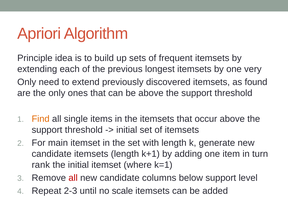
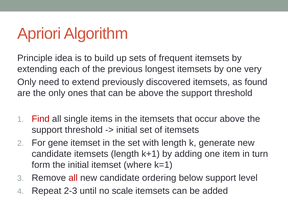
Find colour: orange -> red (41, 119)
main: main -> gene (58, 143)
rank: rank -> form (41, 165)
columns: columns -> ordering (159, 178)
